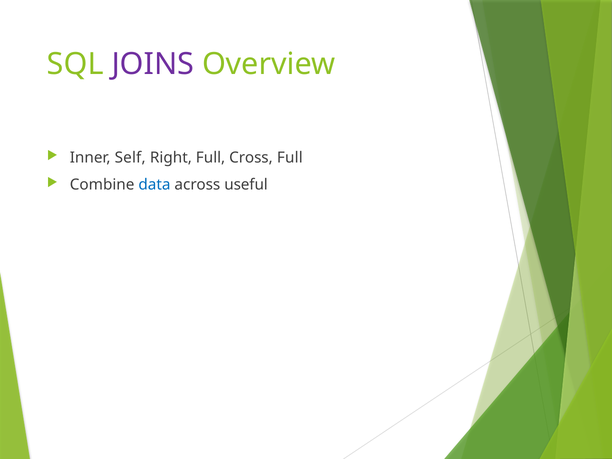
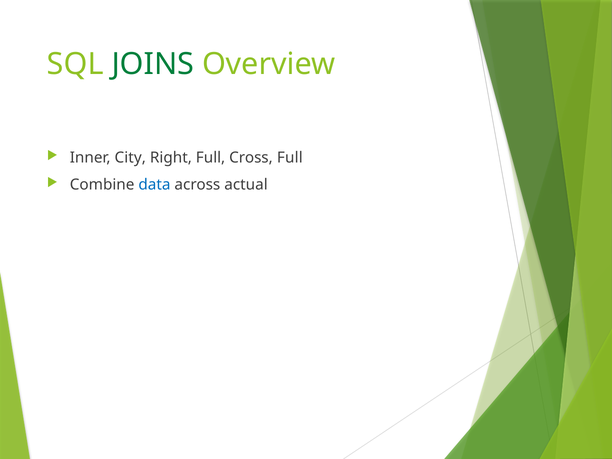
JOINS colour: purple -> green (153, 64)
Self: Self -> City (130, 158)
useful: useful -> actual (246, 185)
